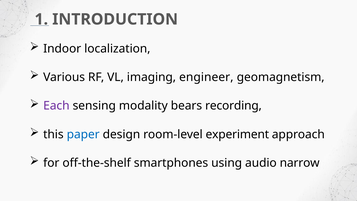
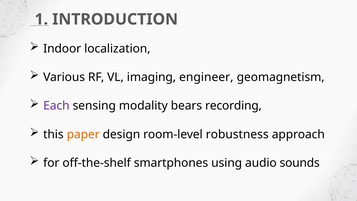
paper colour: blue -> orange (83, 134)
experiment: experiment -> robustness (237, 134)
narrow: narrow -> sounds (300, 163)
